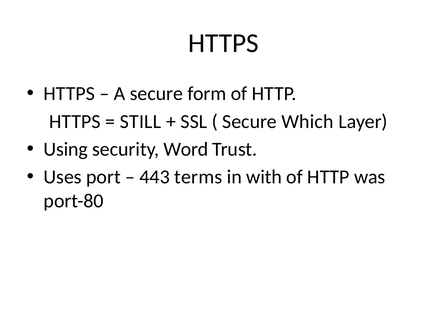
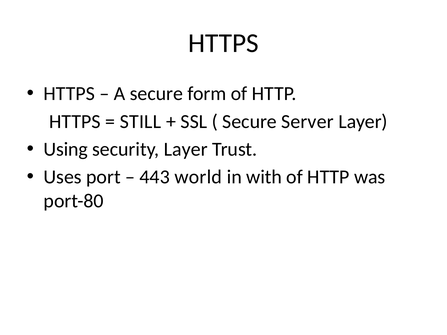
Which: Which -> Server (307, 122)
security Word: Word -> Layer (186, 149)
terms: terms -> world (198, 177)
